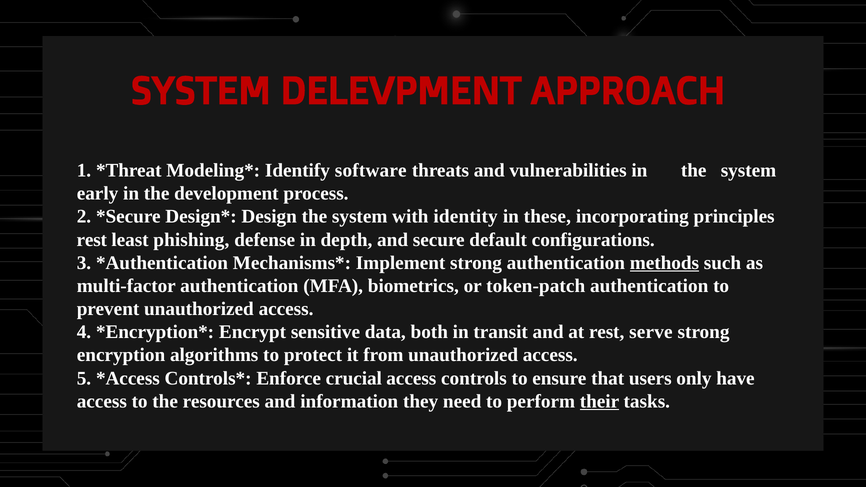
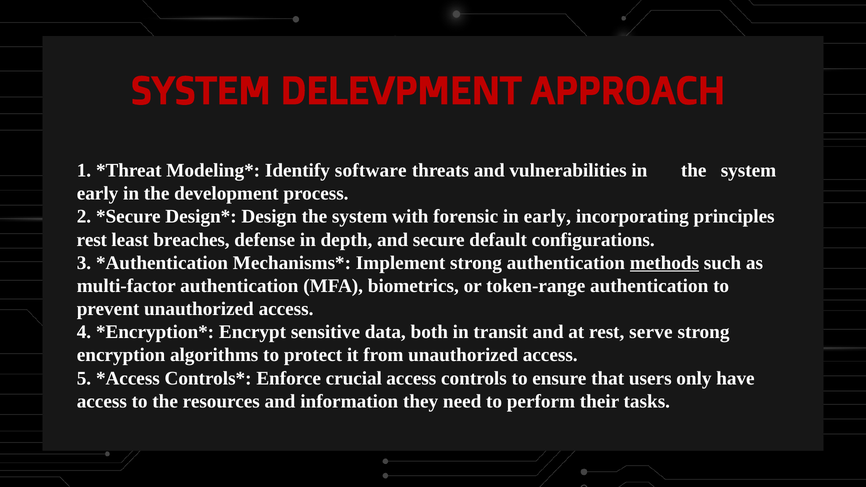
identity: identity -> forensic (466, 217)
in these: these -> early (547, 217)
phishing: phishing -> breaches (191, 240)
token-patch: token-patch -> token-range (536, 286)
their underline: present -> none (599, 401)
